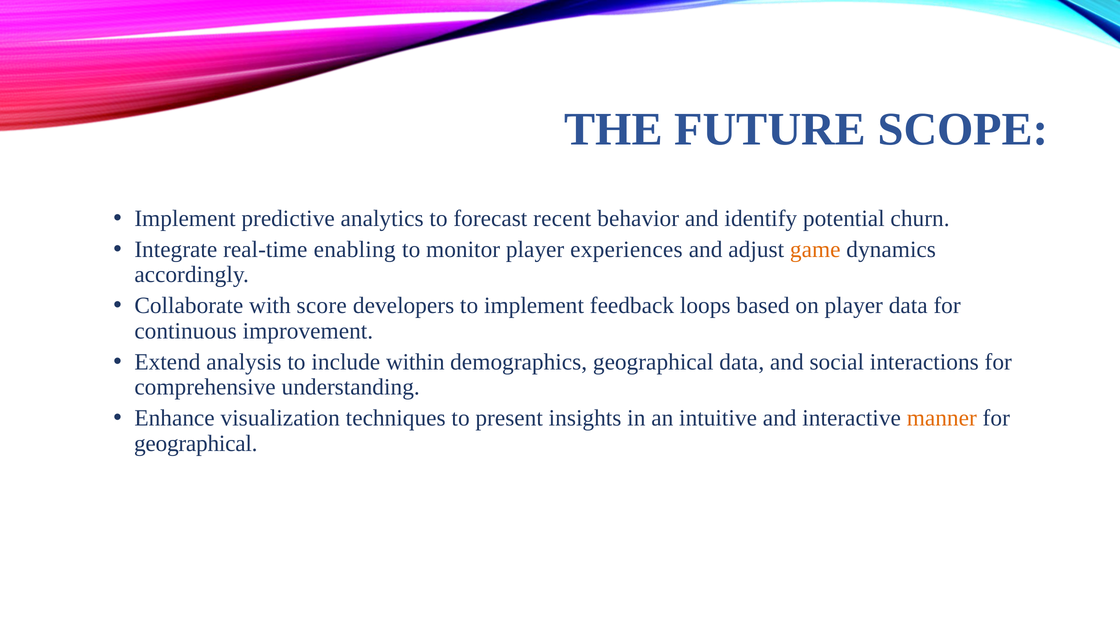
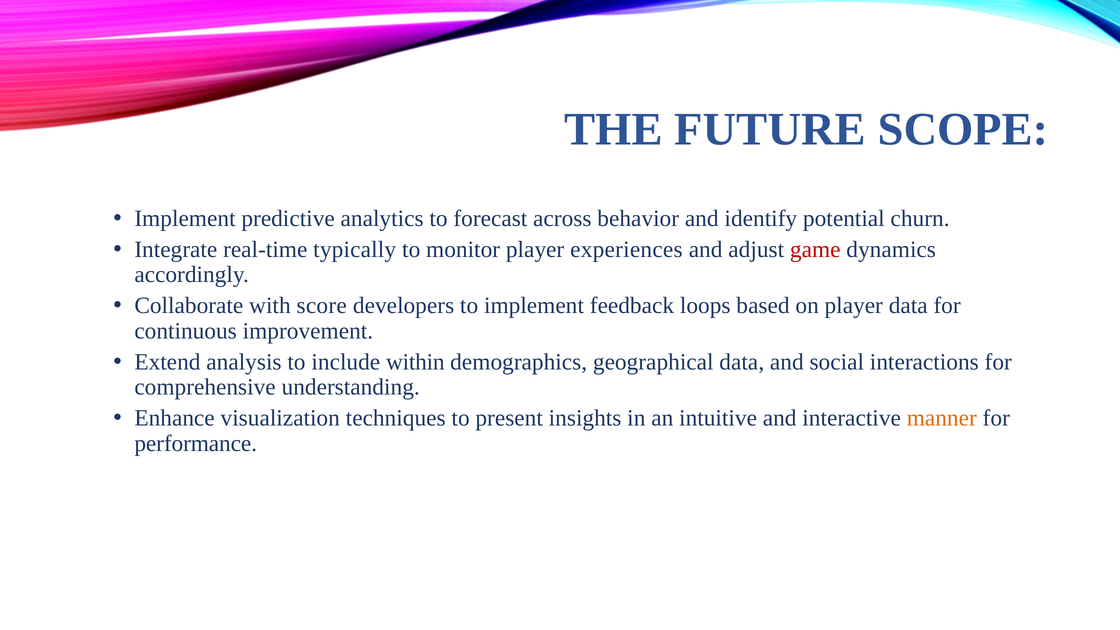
recent: recent -> across (562, 218)
enabling: enabling -> typically (355, 249)
game colour: orange -> red (815, 249)
geographical: geographical -> performance (196, 443)
